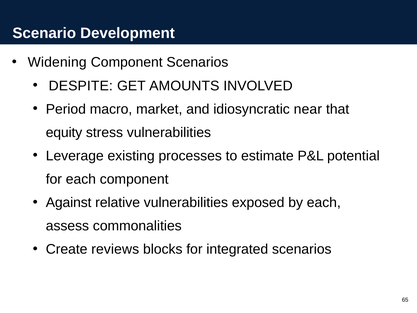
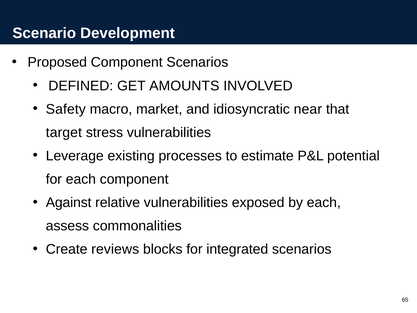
Widening: Widening -> Proposed (57, 62)
DESPITE: DESPITE -> DEFINED (81, 86)
Period: Period -> Safety (66, 109)
equity: equity -> target (64, 132)
